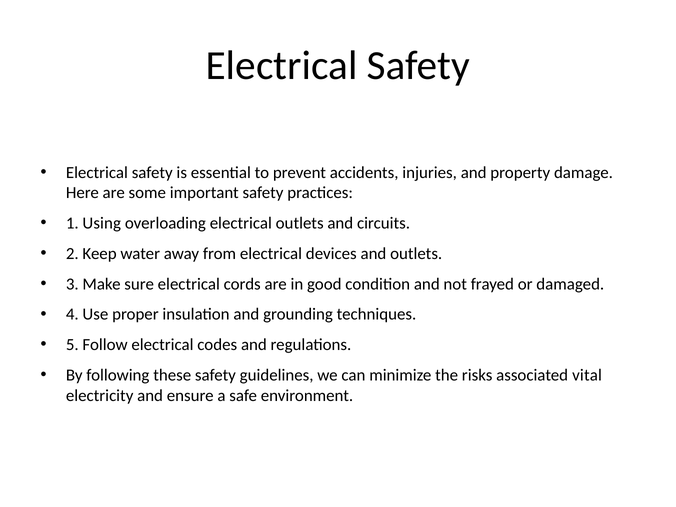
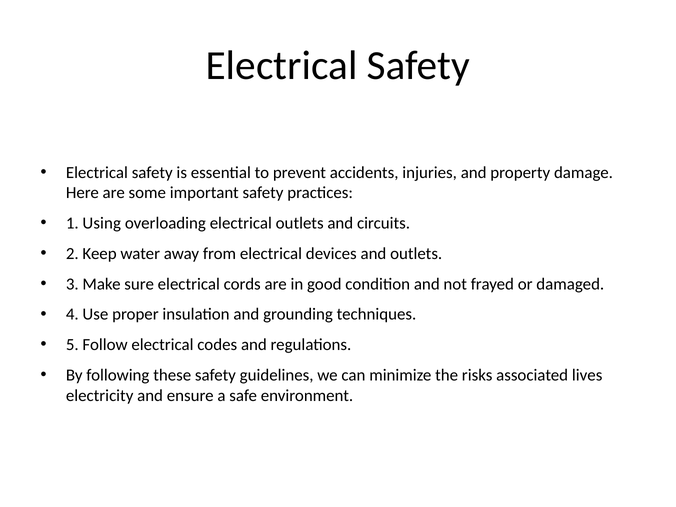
vital: vital -> lives (587, 375)
